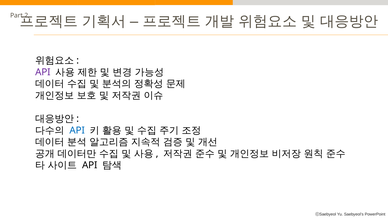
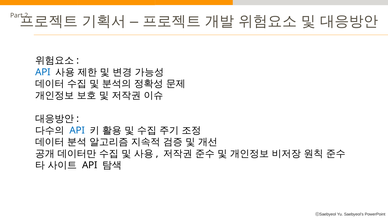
API colour: purple -> blue (43, 72)
